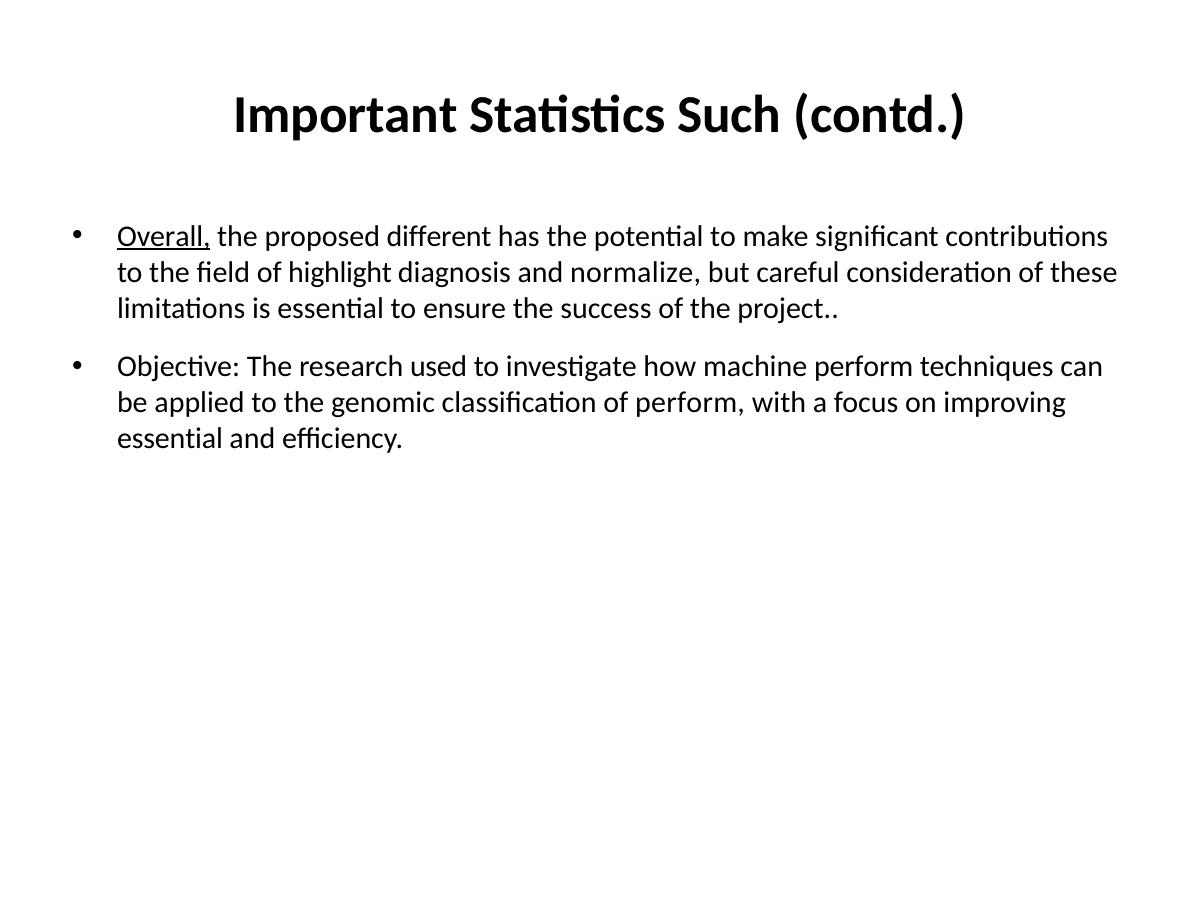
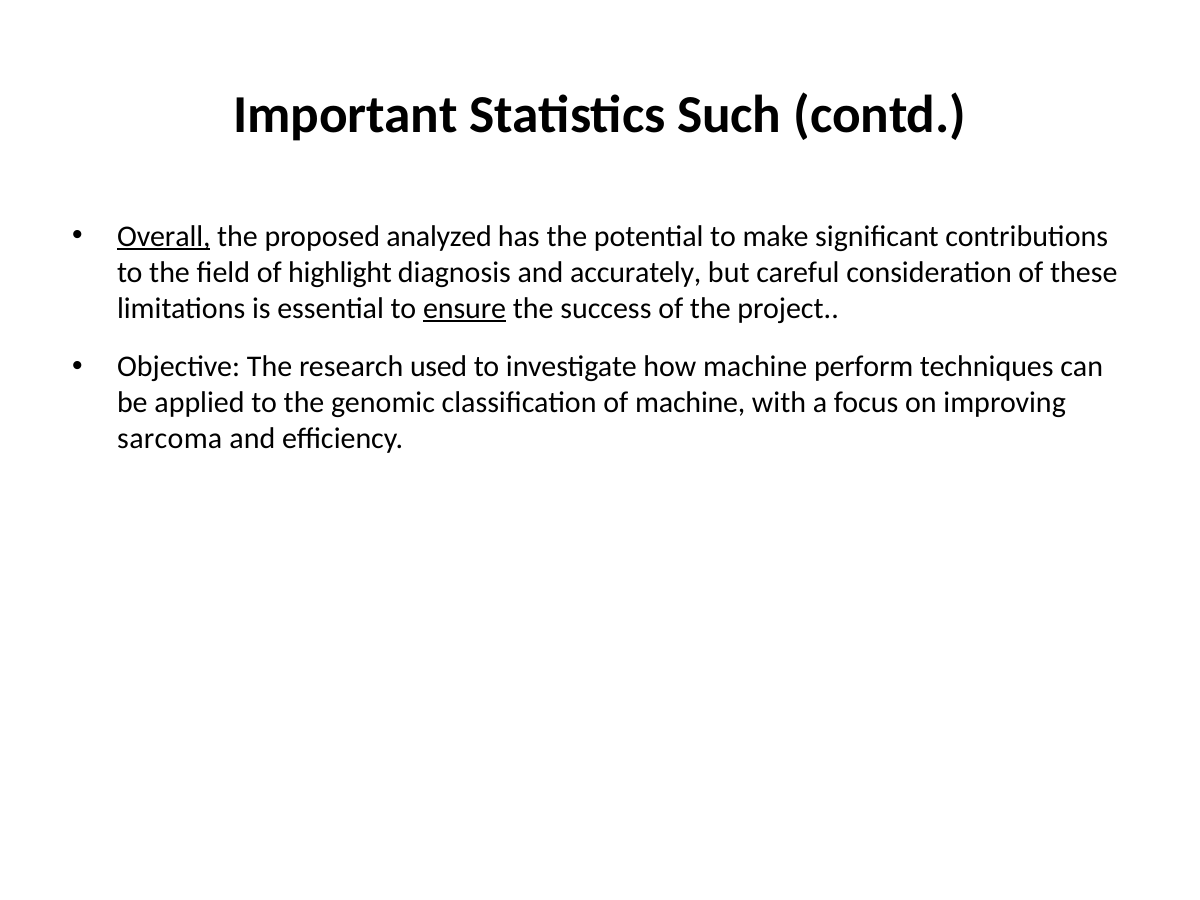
different: different -> analyzed (439, 236)
normalize: normalize -> accurately (636, 272)
ensure underline: none -> present (465, 308)
of perform: perform -> machine (690, 403)
essential: essential -> sarcoma (170, 439)
